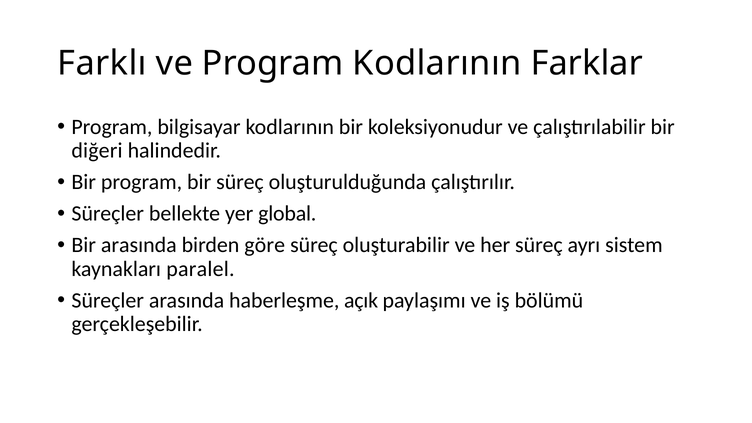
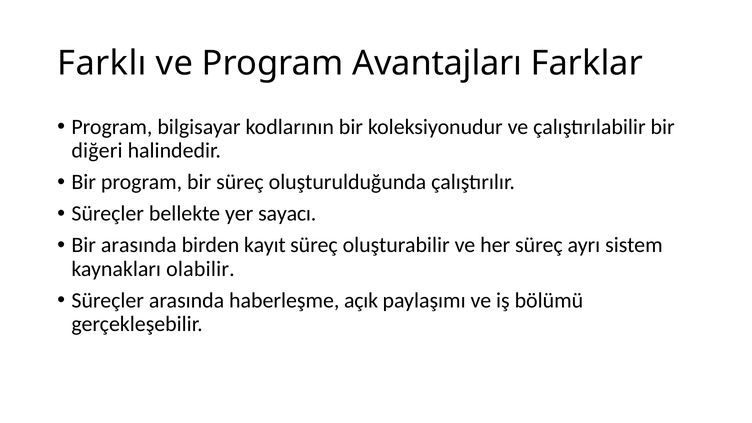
Program Kodlarının: Kodlarının -> Avantajları (437, 63)
global: global -> sayacı (287, 214)
göre: göre -> kayıt (265, 245)
paralel: paralel -> olabilir (200, 269)
